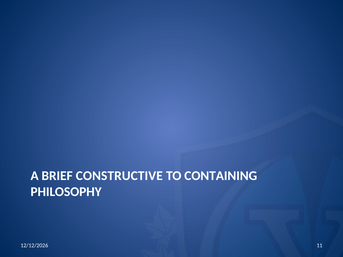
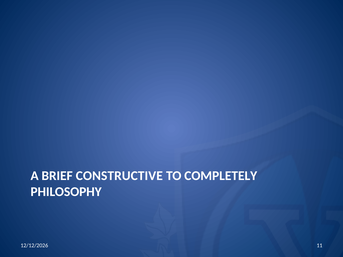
CONTAINING: CONTAINING -> COMPLETELY (221, 176)
